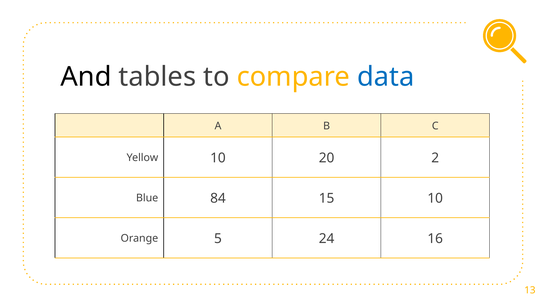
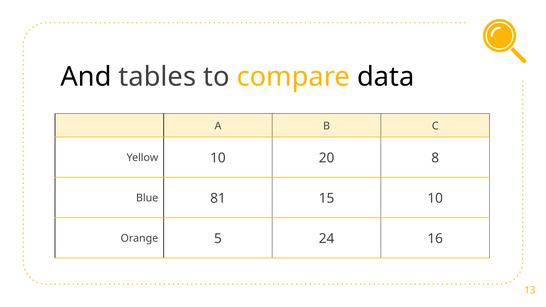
data colour: blue -> black (386, 77)
2: 2 -> 8 (435, 158)
84: 84 -> 81 (218, 198)
